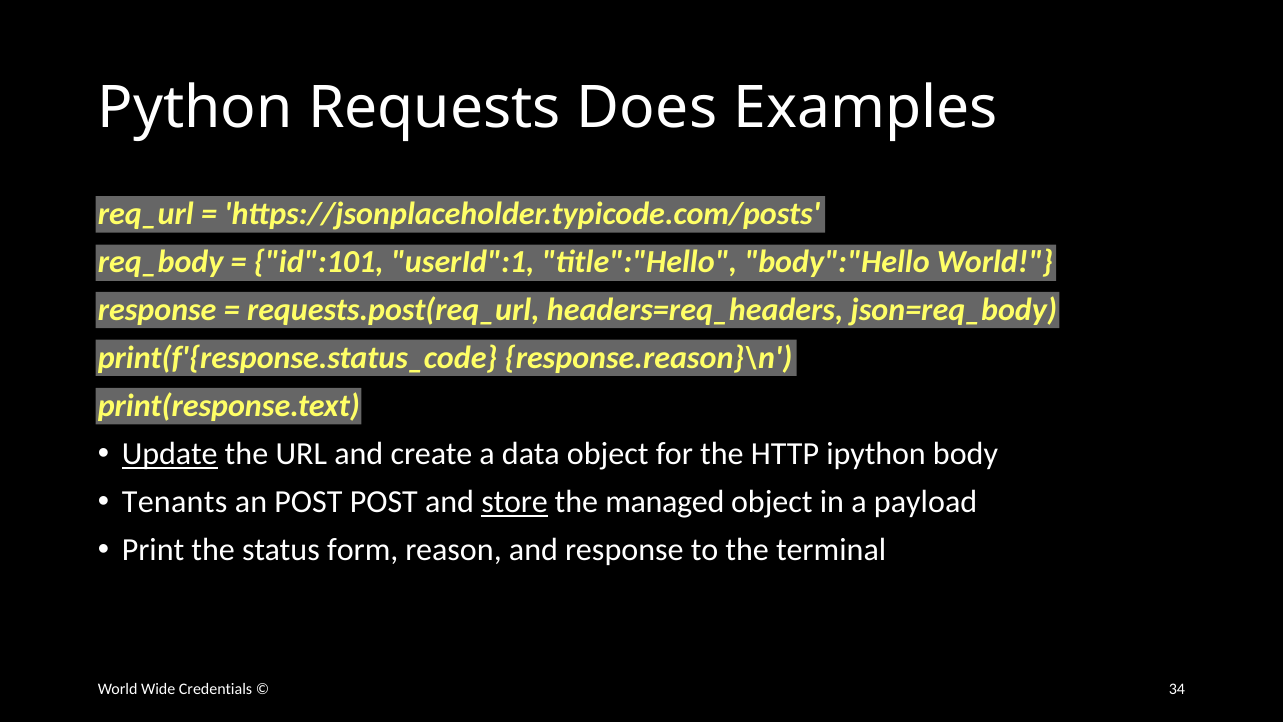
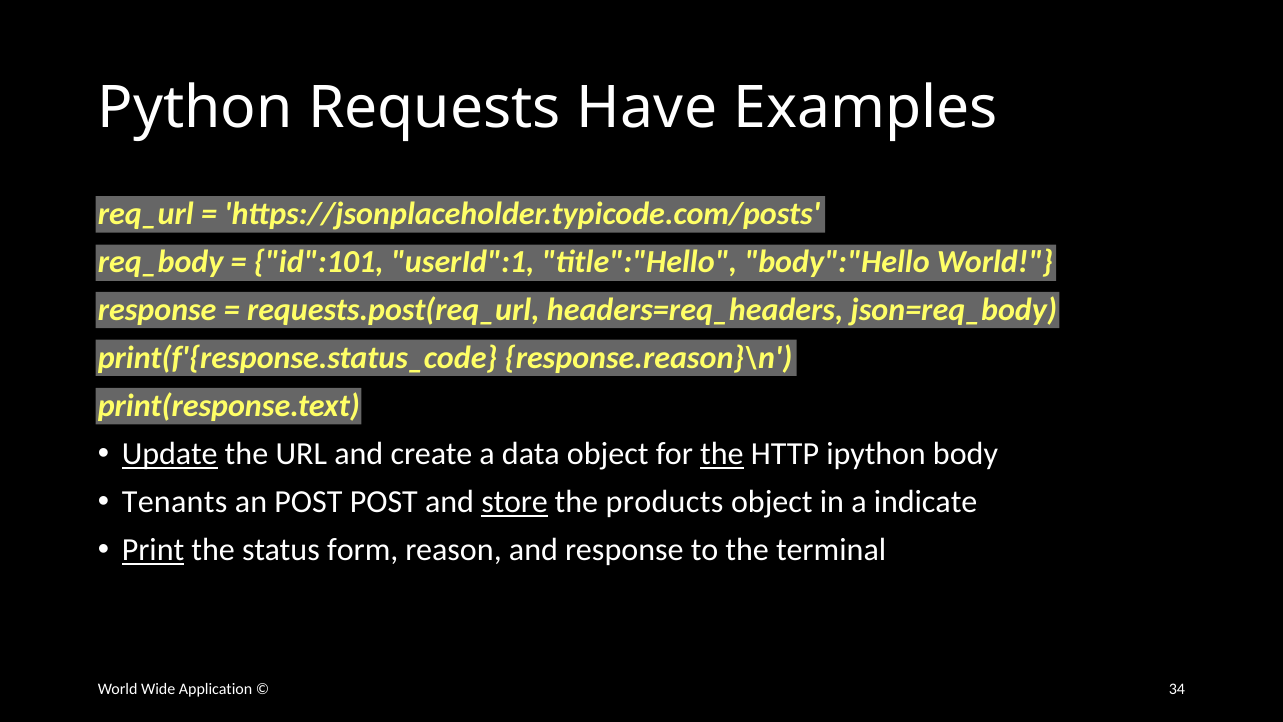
Does: Does -> Have (647, 108)
the underline: none -> present (722, 454)
managed: managed -> products (665, 502)
payload: payload -> indicate (926, 502)
Print underline: none -> present (153, 550)
Credentials: Credentials -> Application (216, 689)
